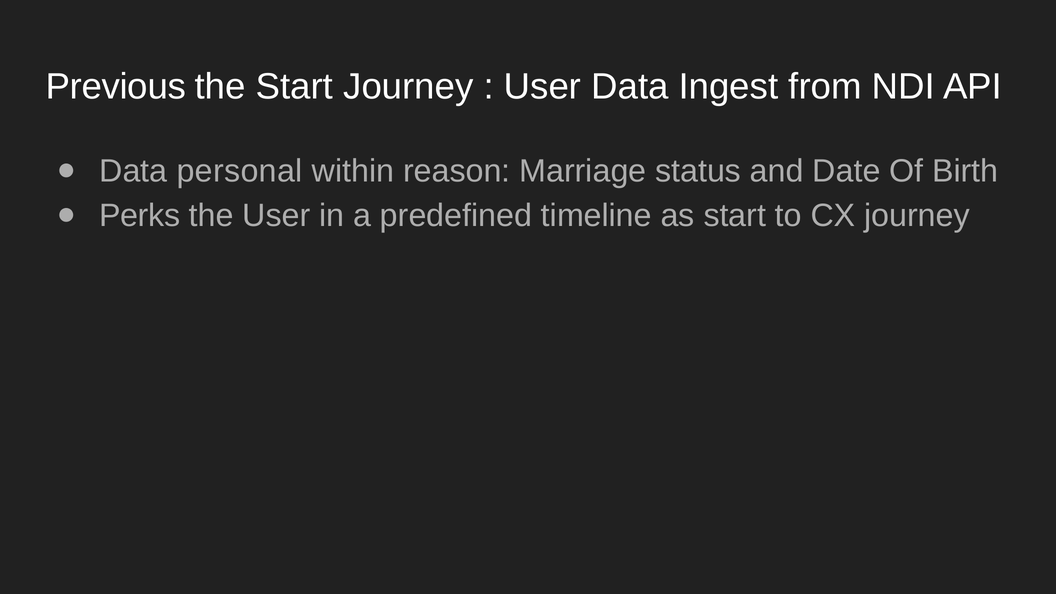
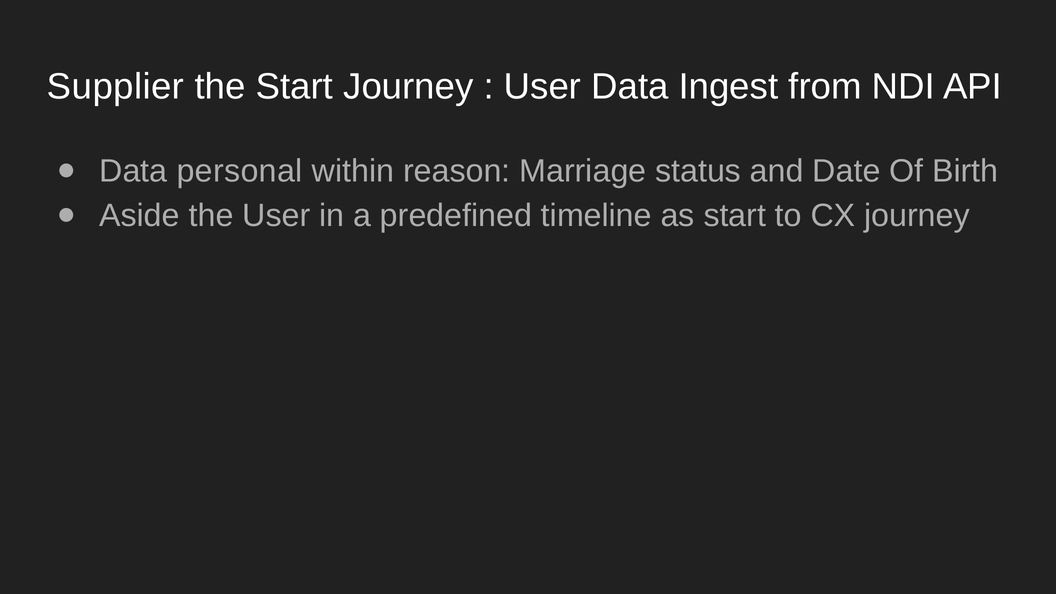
Previous: Previous -> Supplier (115, 87)
Perks: Perks -> Aside (140, 216)
